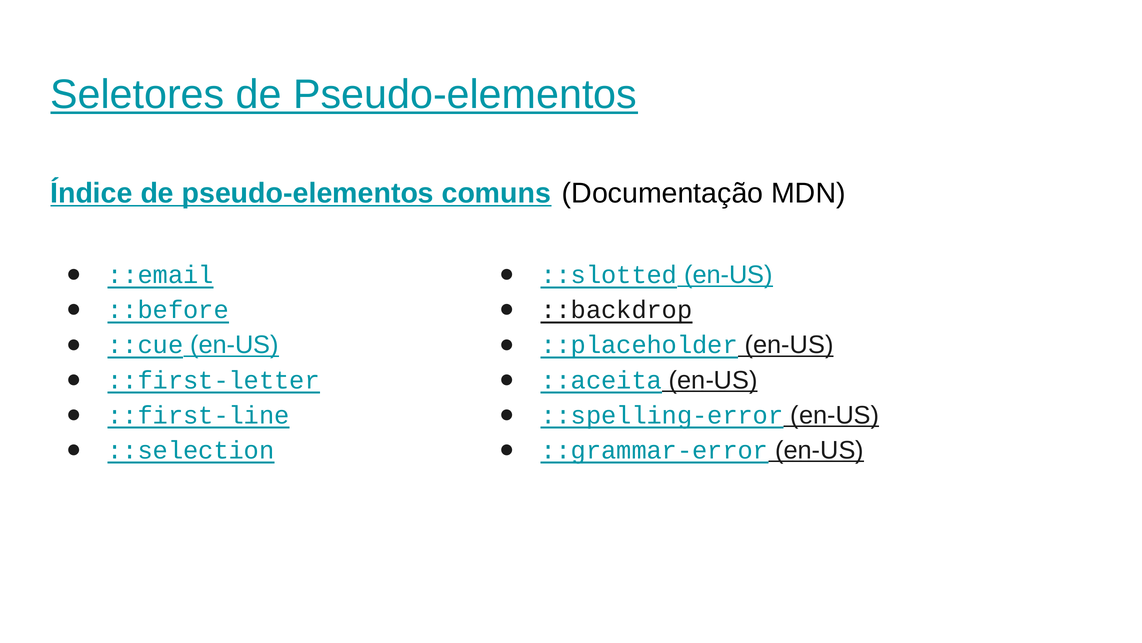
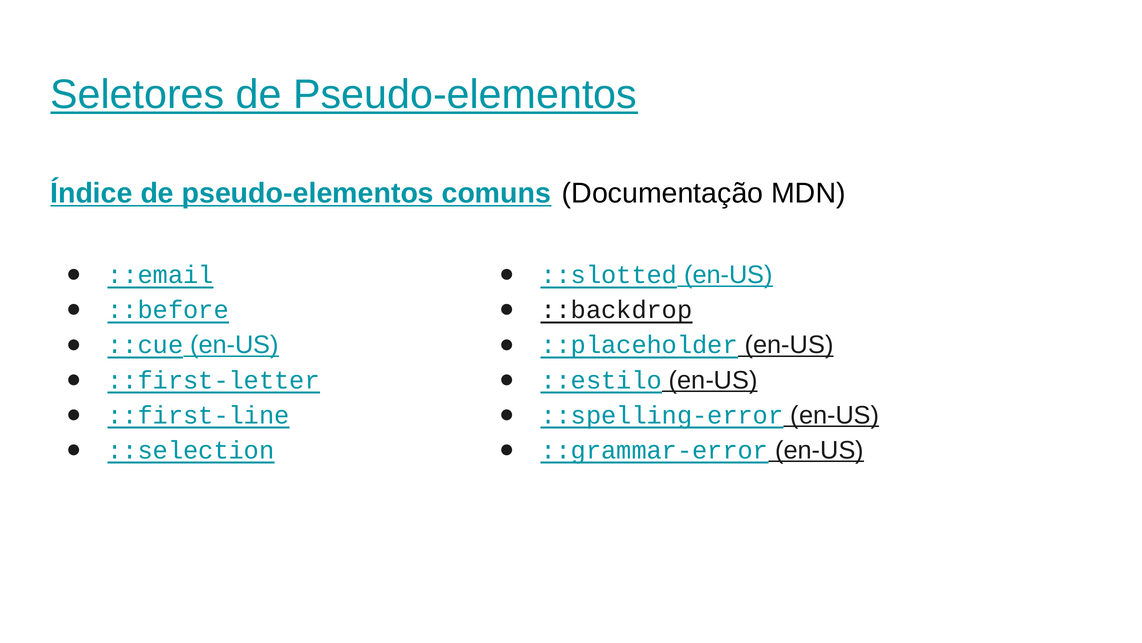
::aceita: ::aceita -> ::estilo (601, 380)
